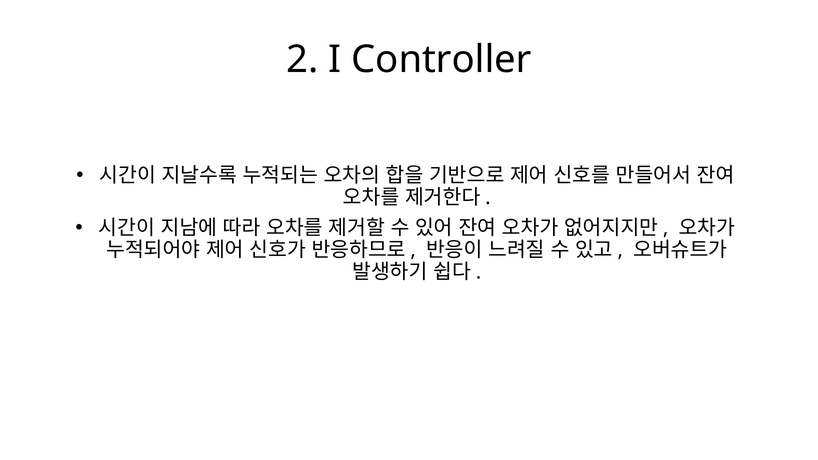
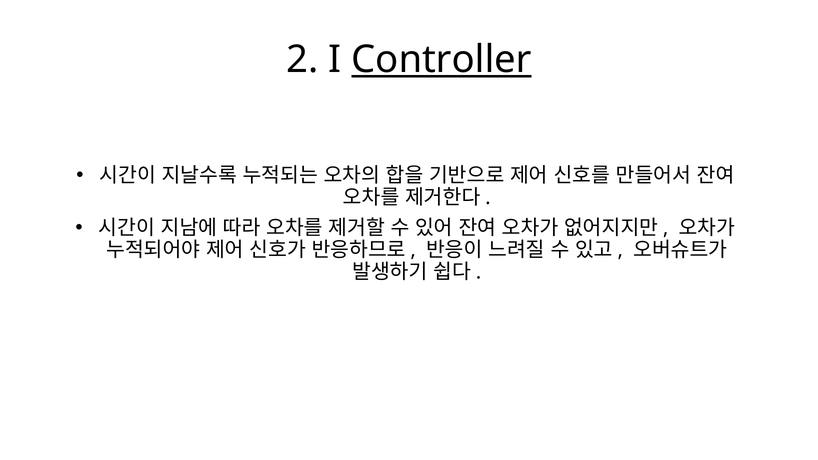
Controller underline: none -> present (442, 60)
